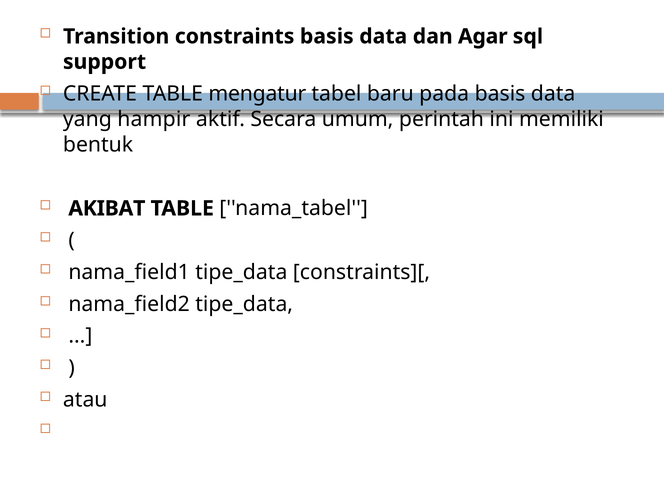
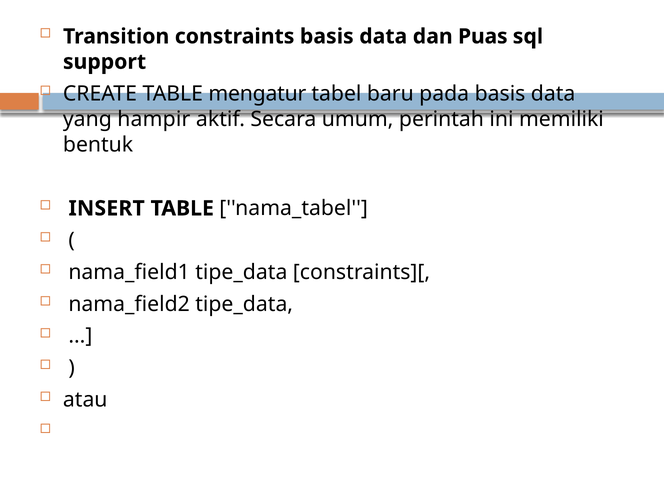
Agar: Agar -> Puas (483, 36)
AKIBAT: AKIBAT -> INSERT (107, 208)
